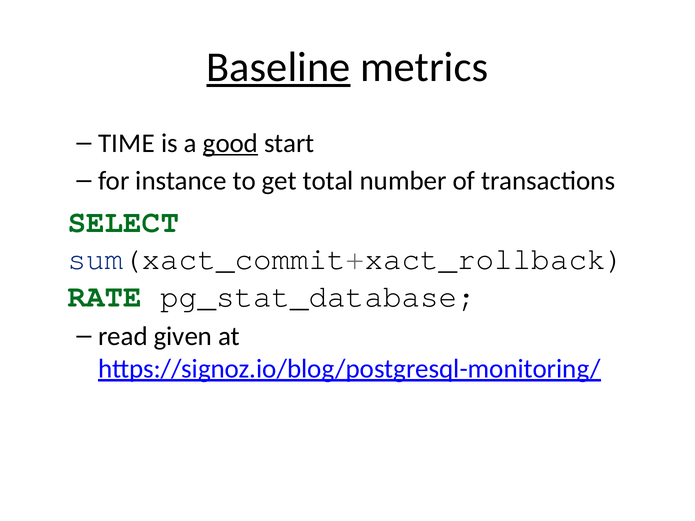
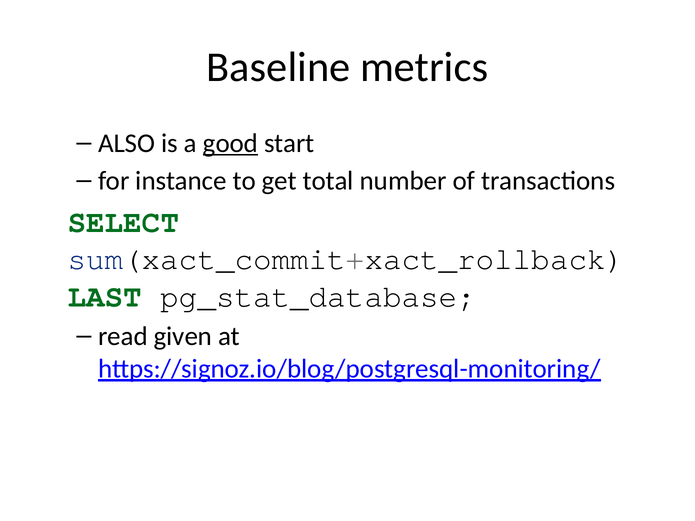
Baseline underline: present -> none (278, 67)
TIME: TIME -> ALSO (127, 143)
RATE: RATE -> LAST (105, 296)
